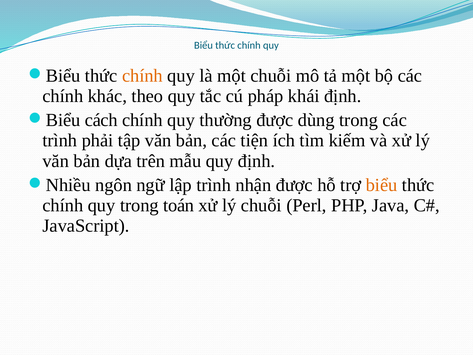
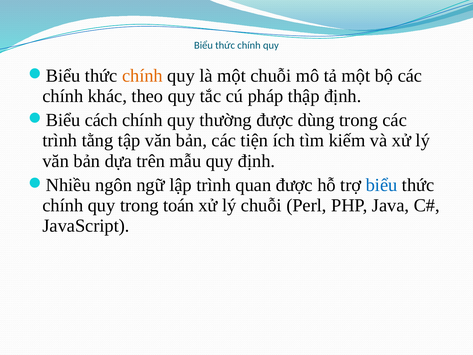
khái: khái -> thập (304, 96)
phải: phải -> tằng (98, 140)
nhận: nhận -> quan (253, 185)
biểu colour: orange -> blue (382, 185)
